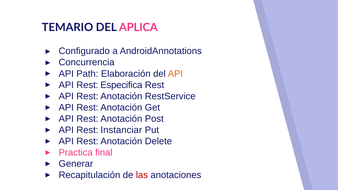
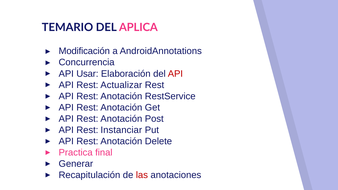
Configurado: Configurado -> Modificación (84, 51)
Path: Path -> Usar (87, 74)
API colour: orange -> red (175, 74)
Especifica: Especifica -> Actualizar (121, 85)
